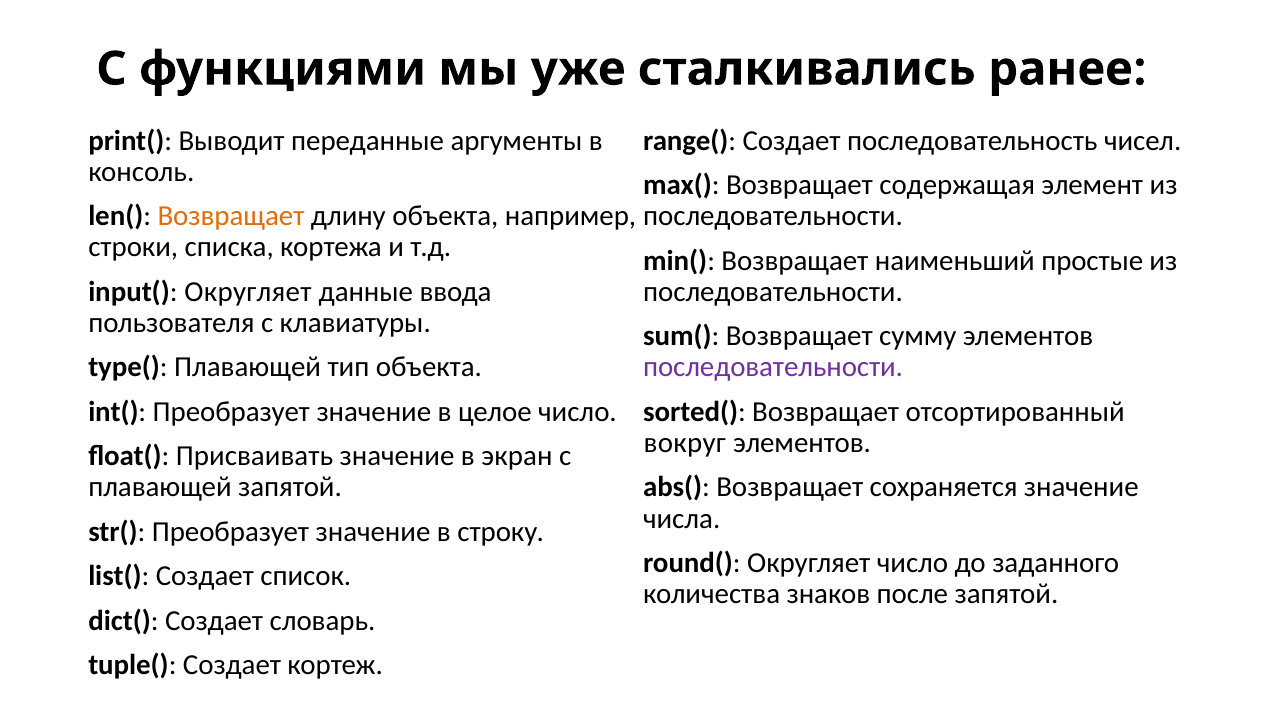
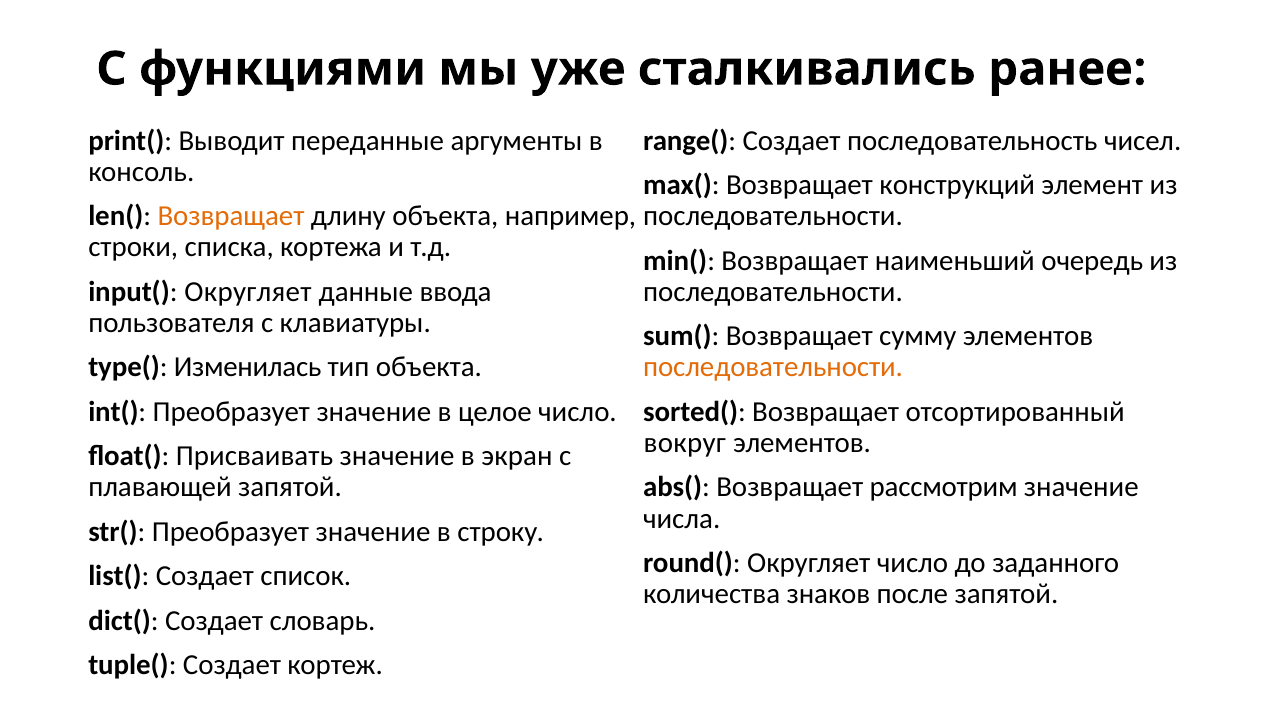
содержащая: содержащая -> конструкций (957, 185)
простые: простые -> очередь (1092, 261)
type( Плавающей: Плавающей -> Изменилась (248, 368)
последовательности colour: purple -> orange (773, 368)
сохраняется: сохраняется -> рассмотрим (944, 488)
